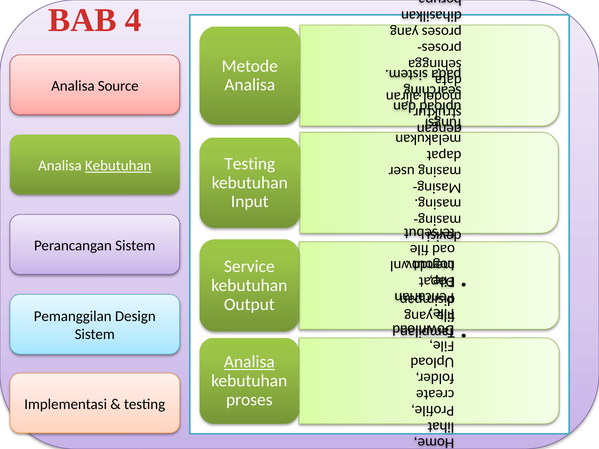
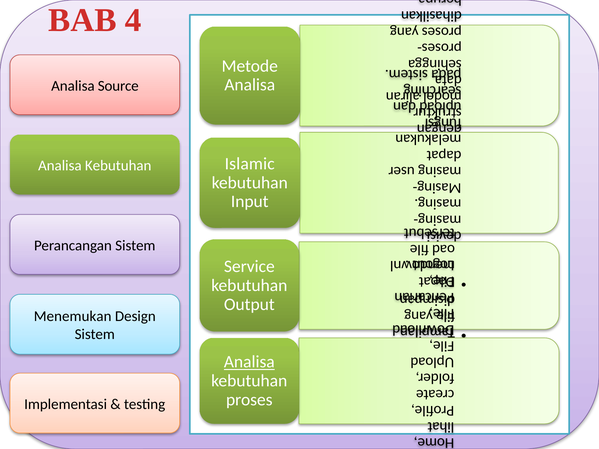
Testing: Testing -> Islamic (250, 164)
Kebutuhan underline: present -> none (118, 166)
Pemanggilan: Pemanggilan -> Menemukan (73, 316)
